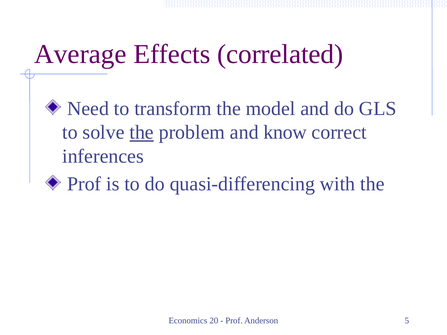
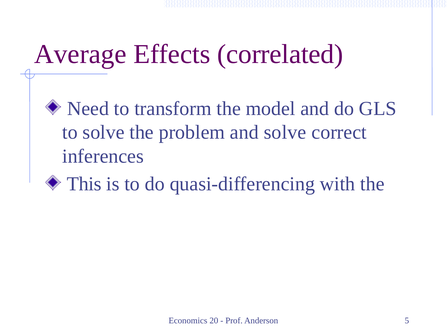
the underline: present -> none (142, 133)
and know: know -> solve (285, 133)
Prof: Prof -> This (84, 184)
